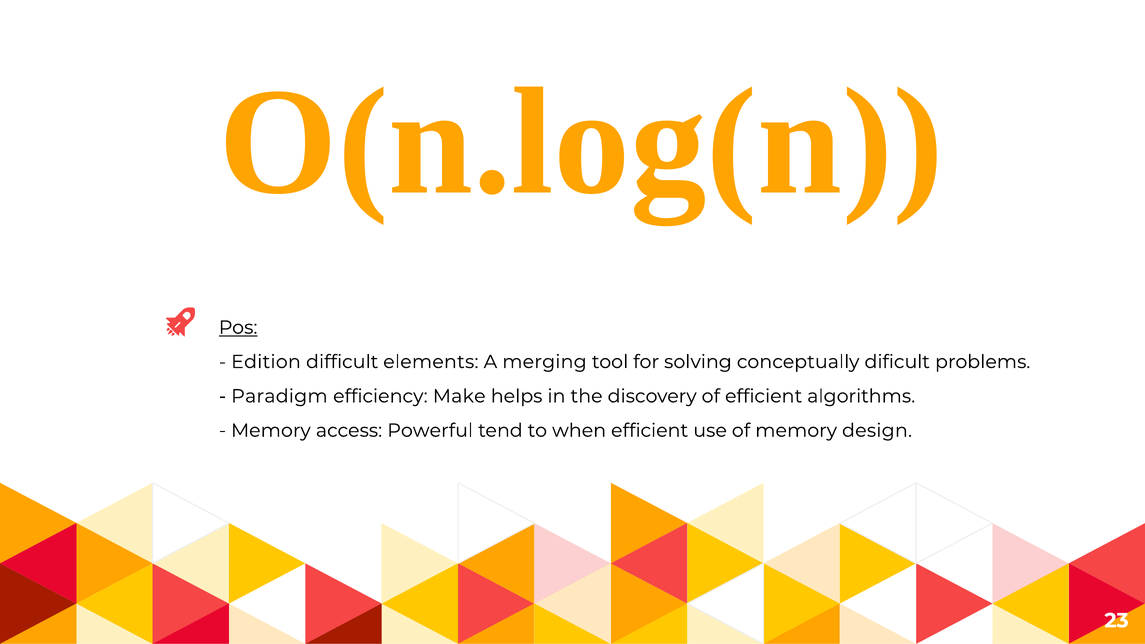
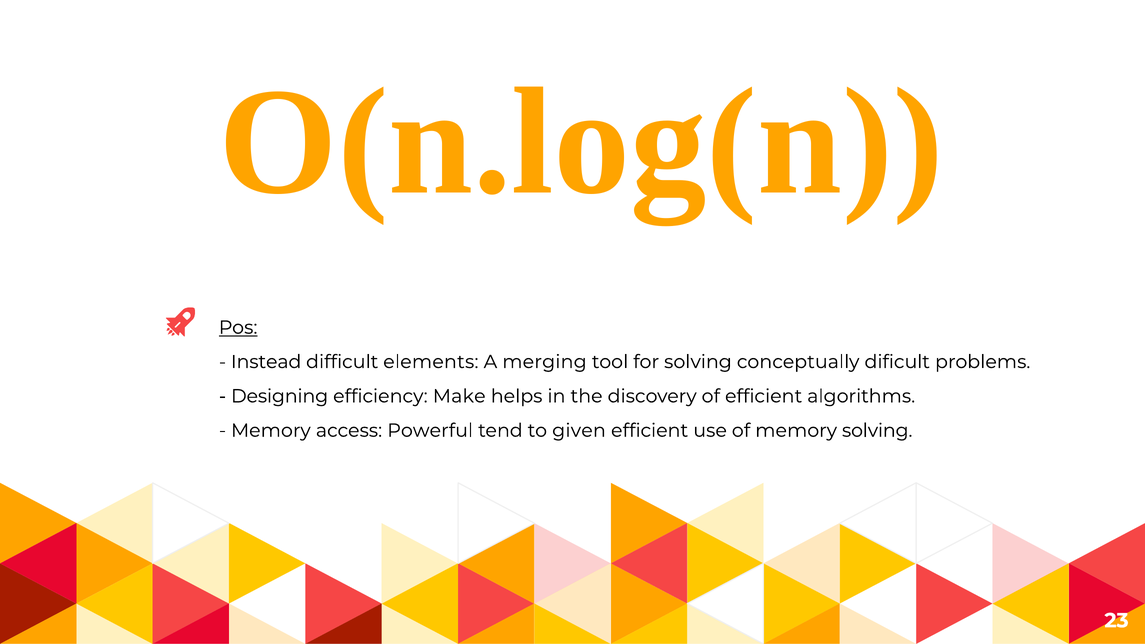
Edition: Edition -> Instead (266, 362)
Paradigm: Paradigm -> Designing (280, 396)
when: when -> given (579, 431)
memory design: design -> solving (877, 431)
